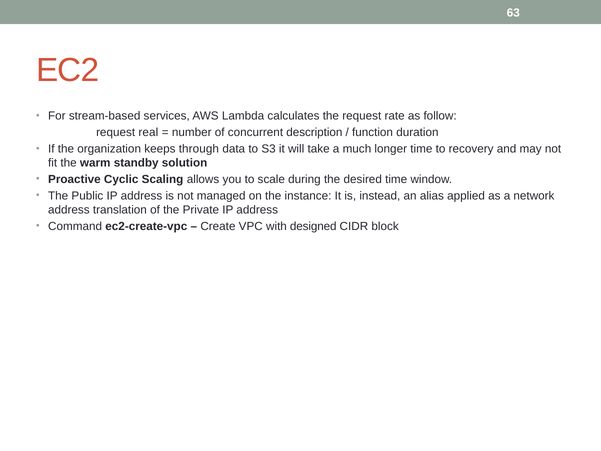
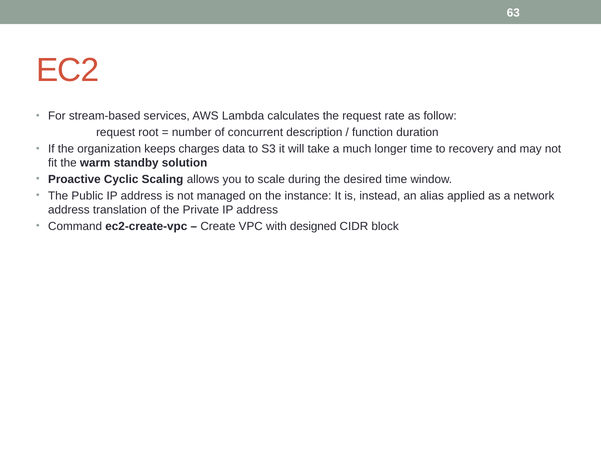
real: real -> root (148, 132)
through: through -> charges (199, 149)
